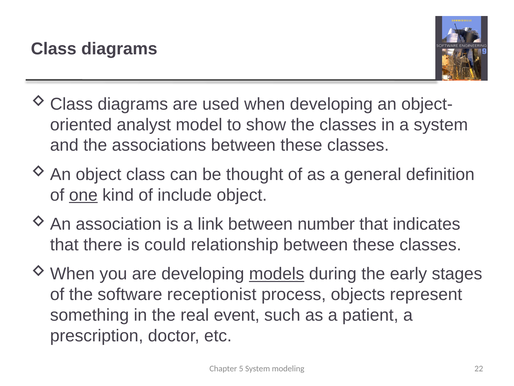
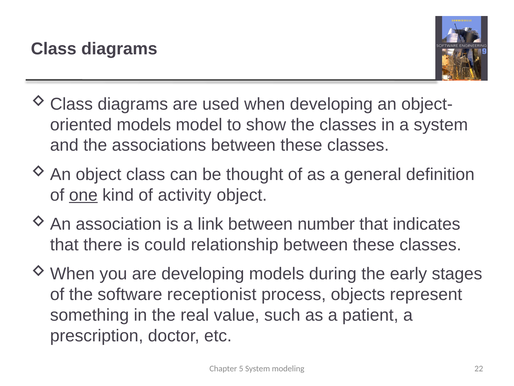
analyst: analyst -> models (144, 125)
include: include -> activity (185, 195)
models underline: present -> none (277, 274)
event: event -> value (237, 315)
